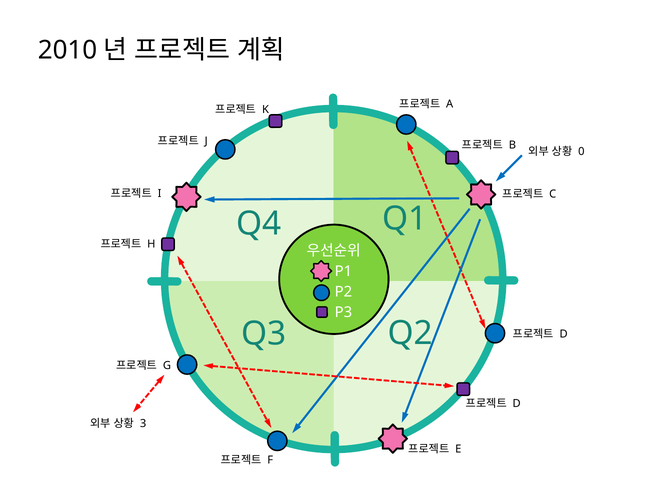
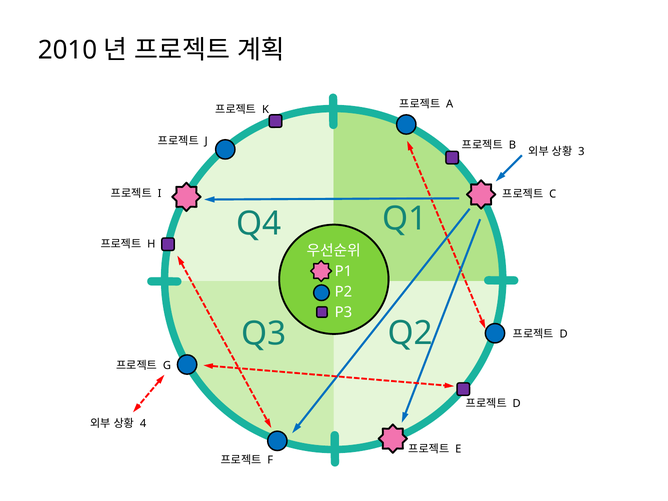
0: 0 -> 3 (581, 152)
3: 3 -> 4 (143, 424)
